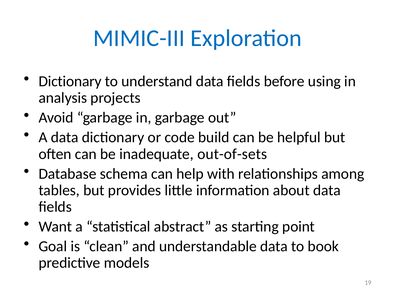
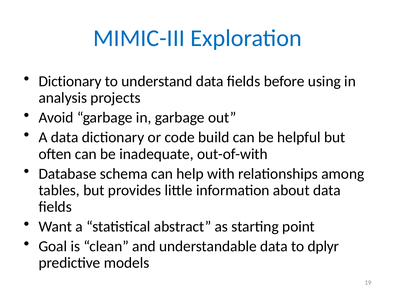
out-of-sets: out-of-sets -> out-of-with (232, 154)
book: book -> dplyr (323, 247)
